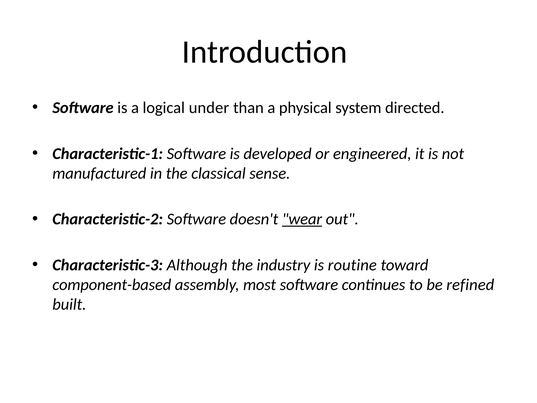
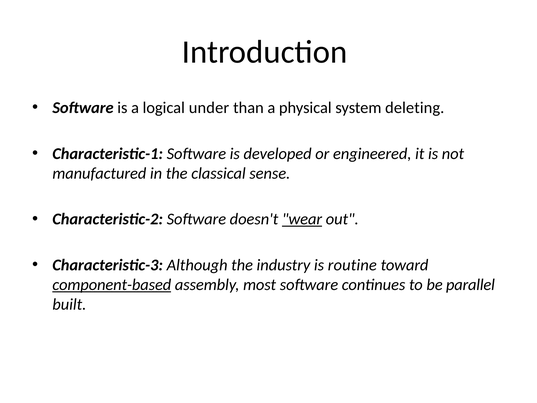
directed: directed -> deleting (415, 108)
component-based underline: none -> present (112, 285)
refined: refined -> parallel (470, 285)
